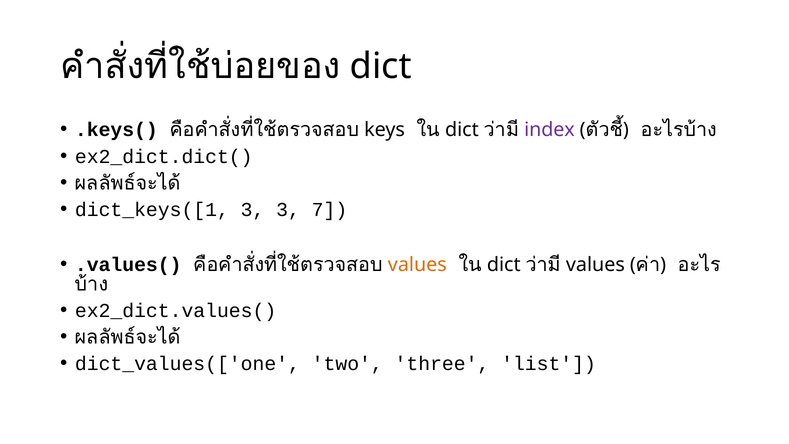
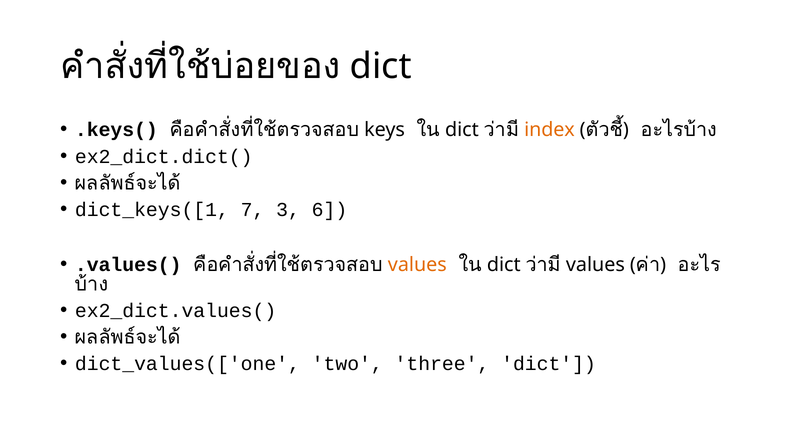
index colour: purple -> orange (549, 130)
dict_keys([1 3: 3 -> 7 (253, 210)
7: 7 -> 6 (329, 210)
three list: list -> dict (549, 364)
